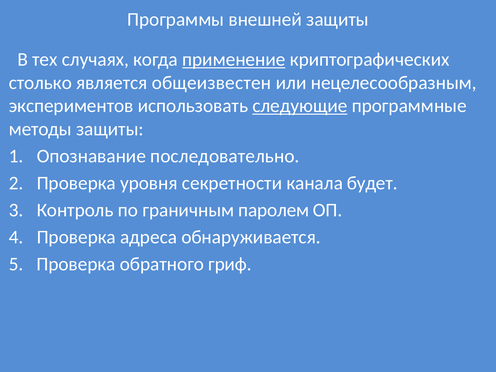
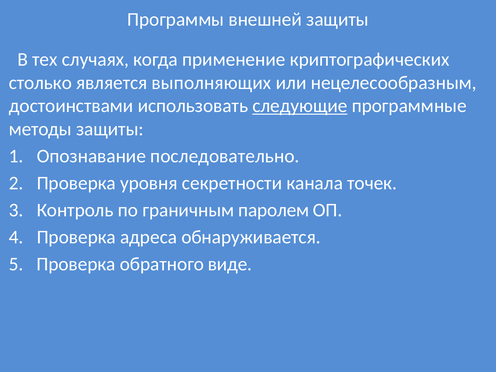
применение underline: present -> none (234, 60)
общеизвестен: общеизвестен -> выполняющих (211, 83)
экспериментов: экспериментов -> достоинствами (71, 106)
будет: будет -> точек (372, 183)
гриф: гриф -> виде (230, 264)
